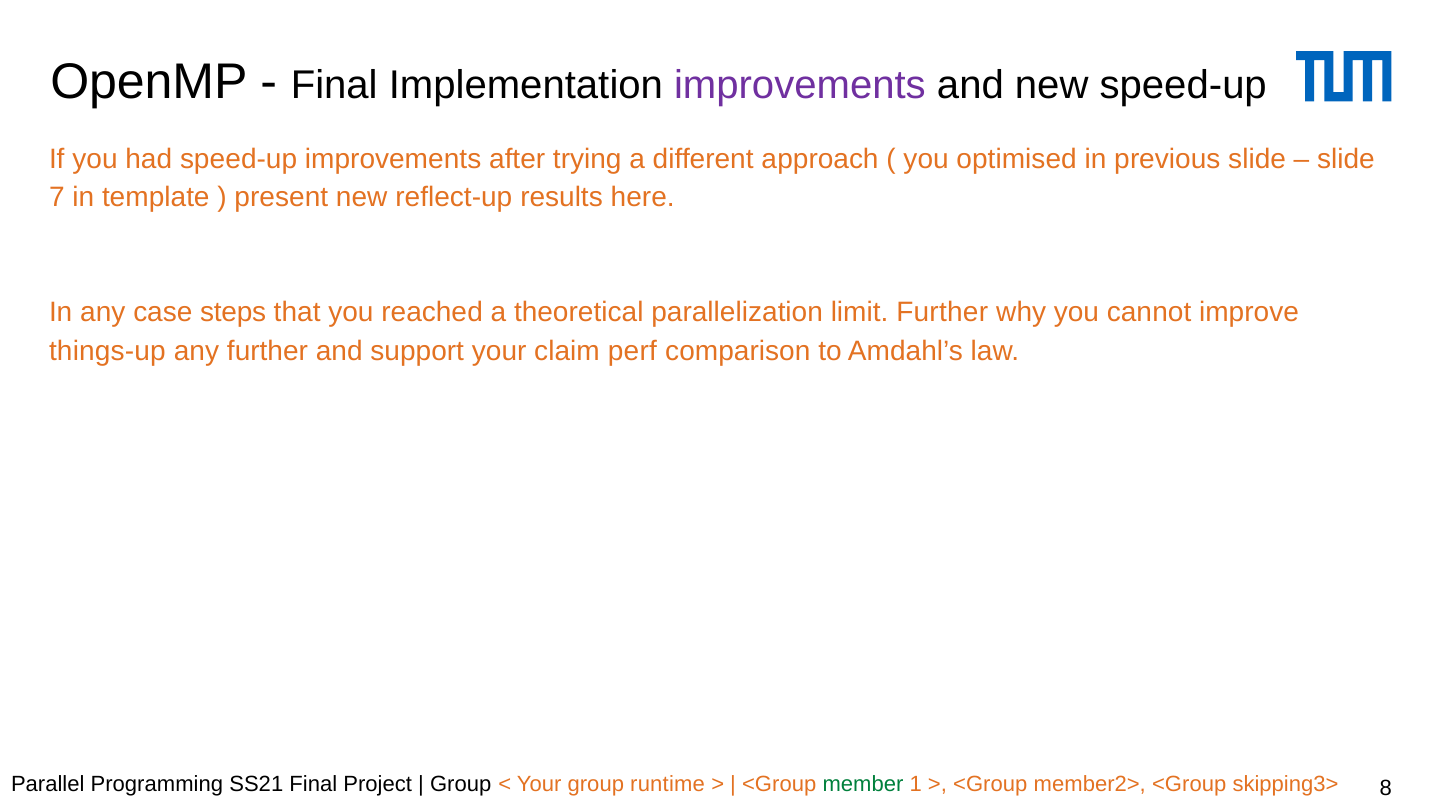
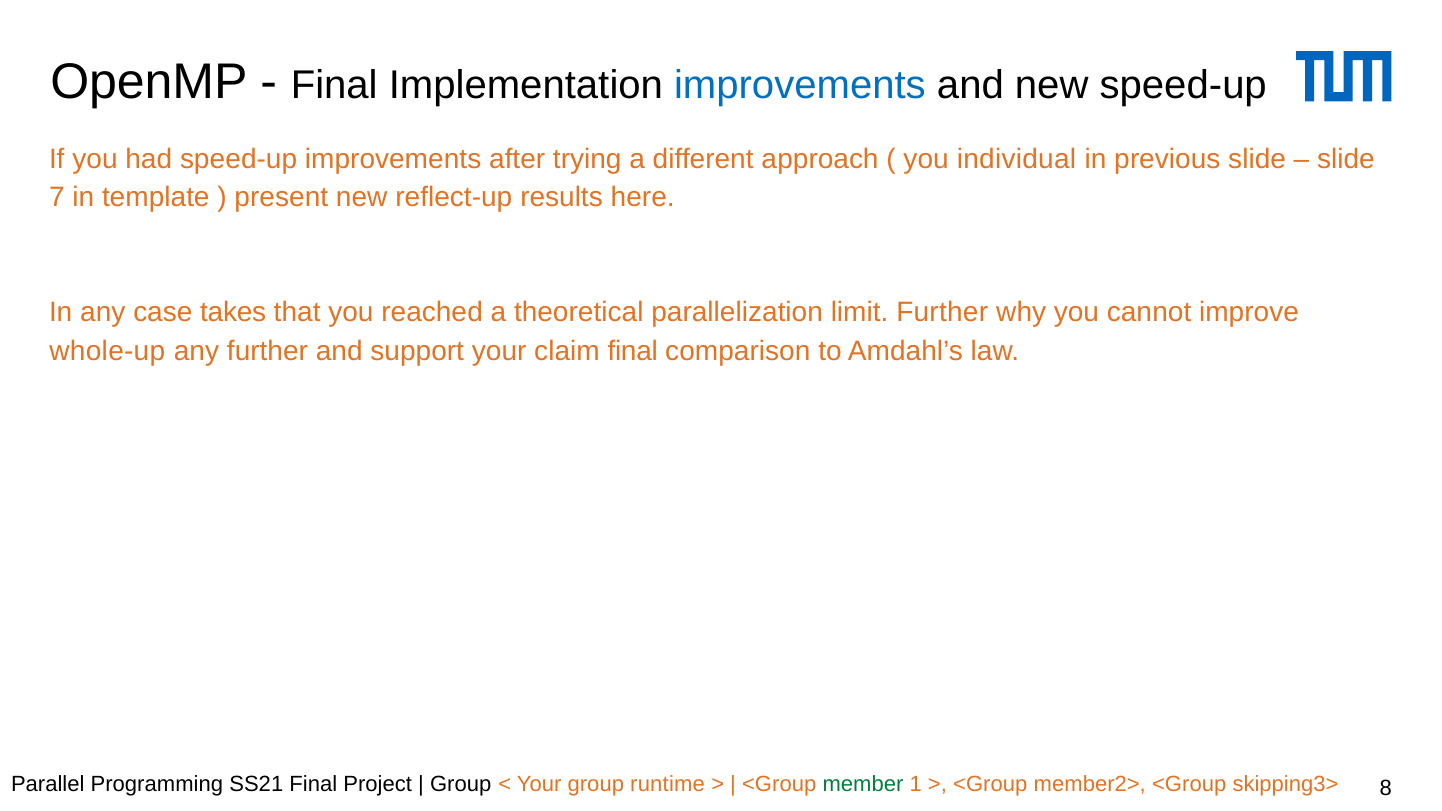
improvements colour: purple -> blue (800, 85)
optimised: optimised -> individual (1016, 159)
steps: steps -> takes (233, 313)
things-up: things-up -> whole-up (107, 351)
claim perf: perf -> final (633, 351)
